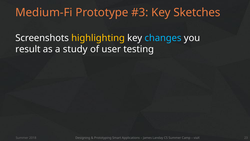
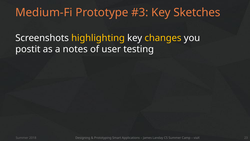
changes colour: light blue -> yellow (163, 38)
result: result -> postit (28, 49)
study: study -> notes (75, 49)
